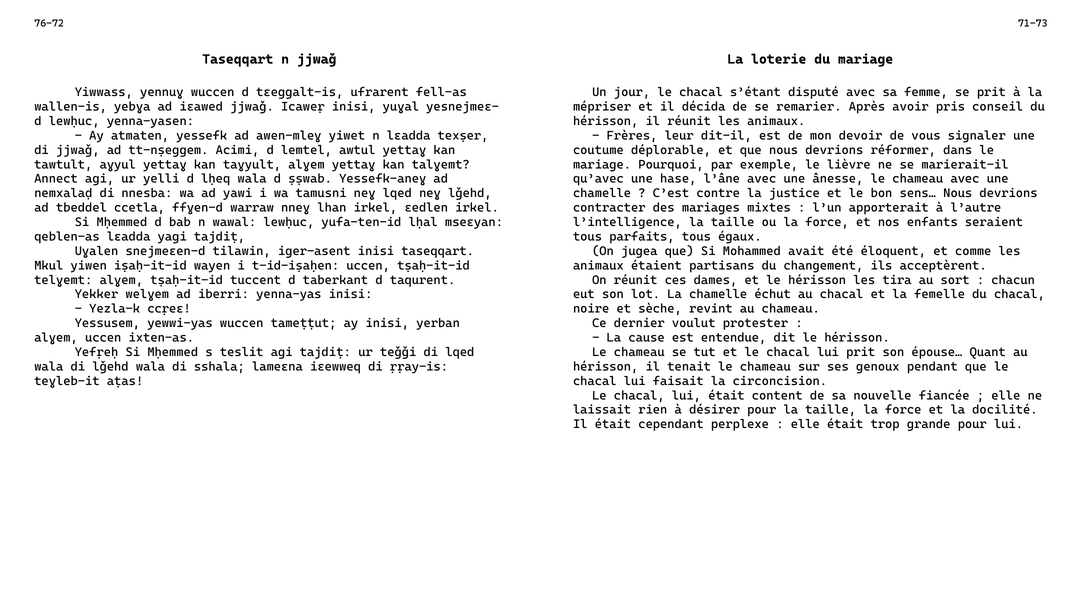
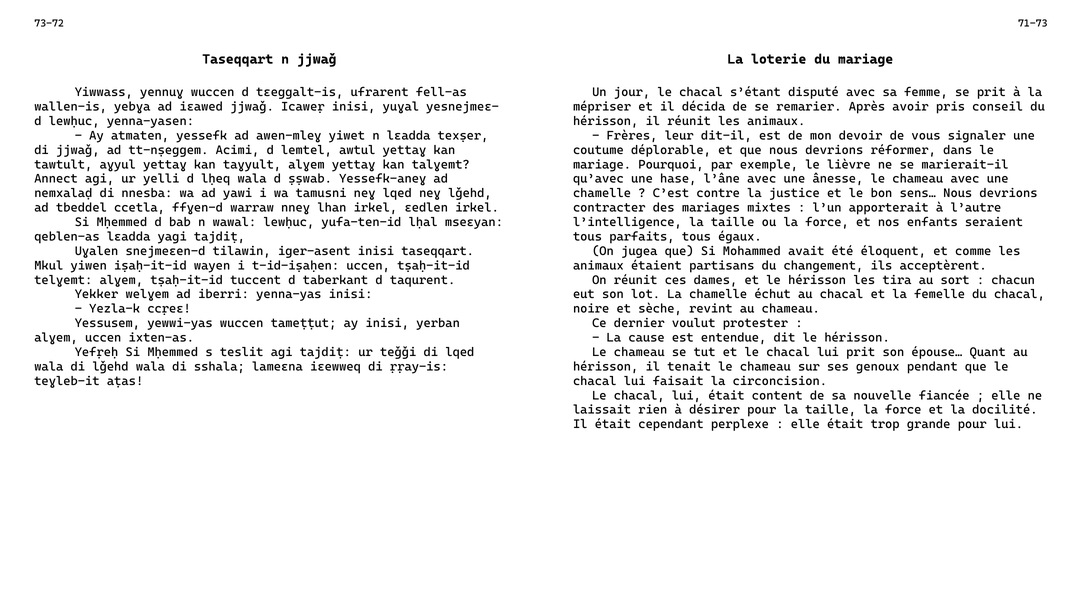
76-72: 76-72 -> 73-72 (49, 23)
